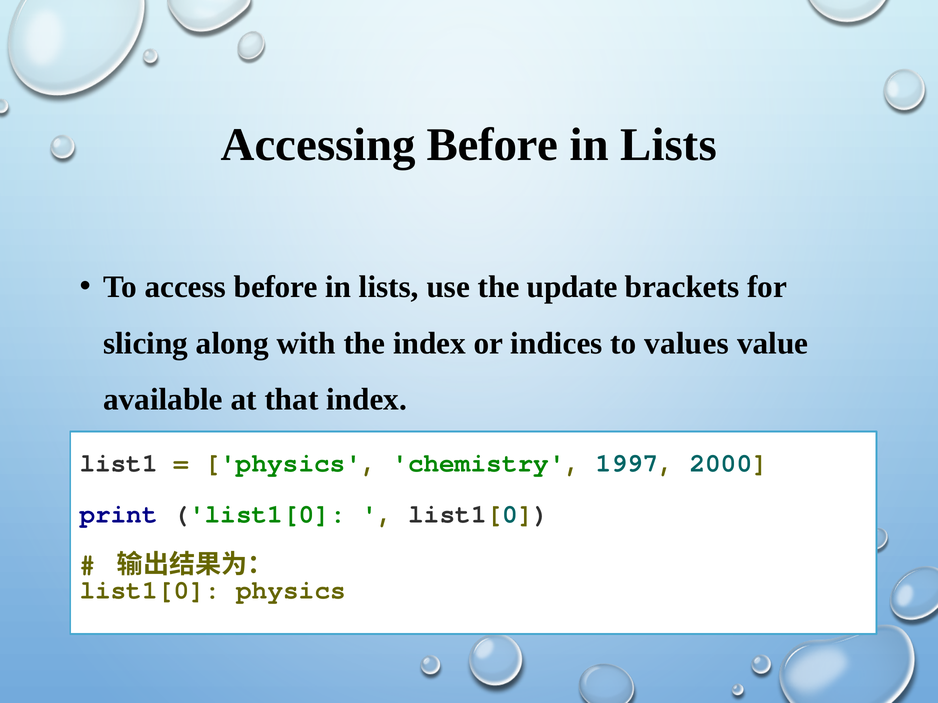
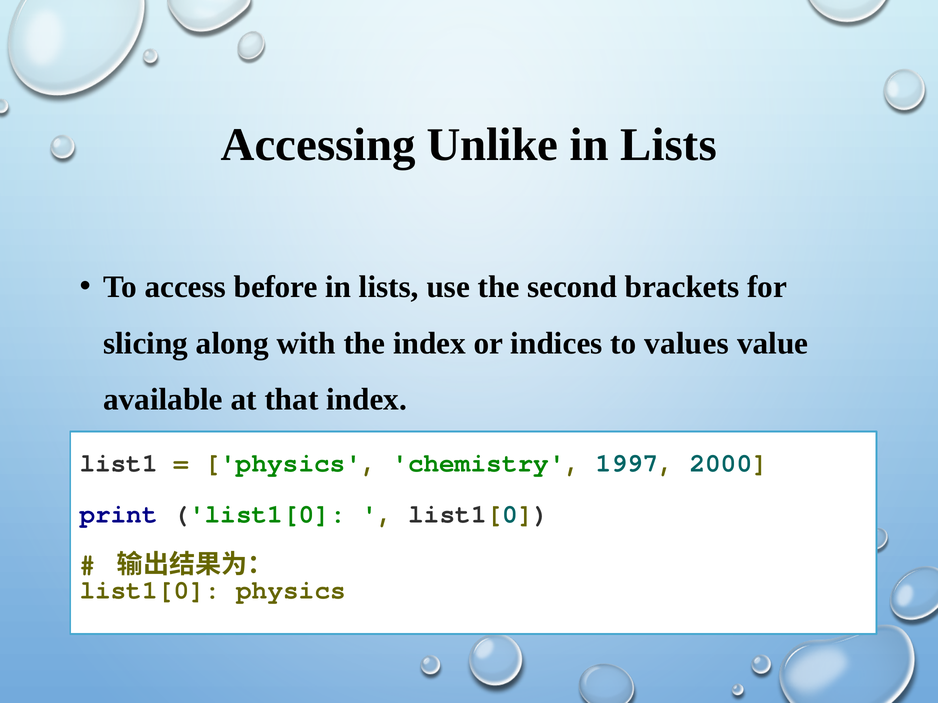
Accessing Before: Before -> Unlike (493, 145)
update: update -> second (572, 287)
